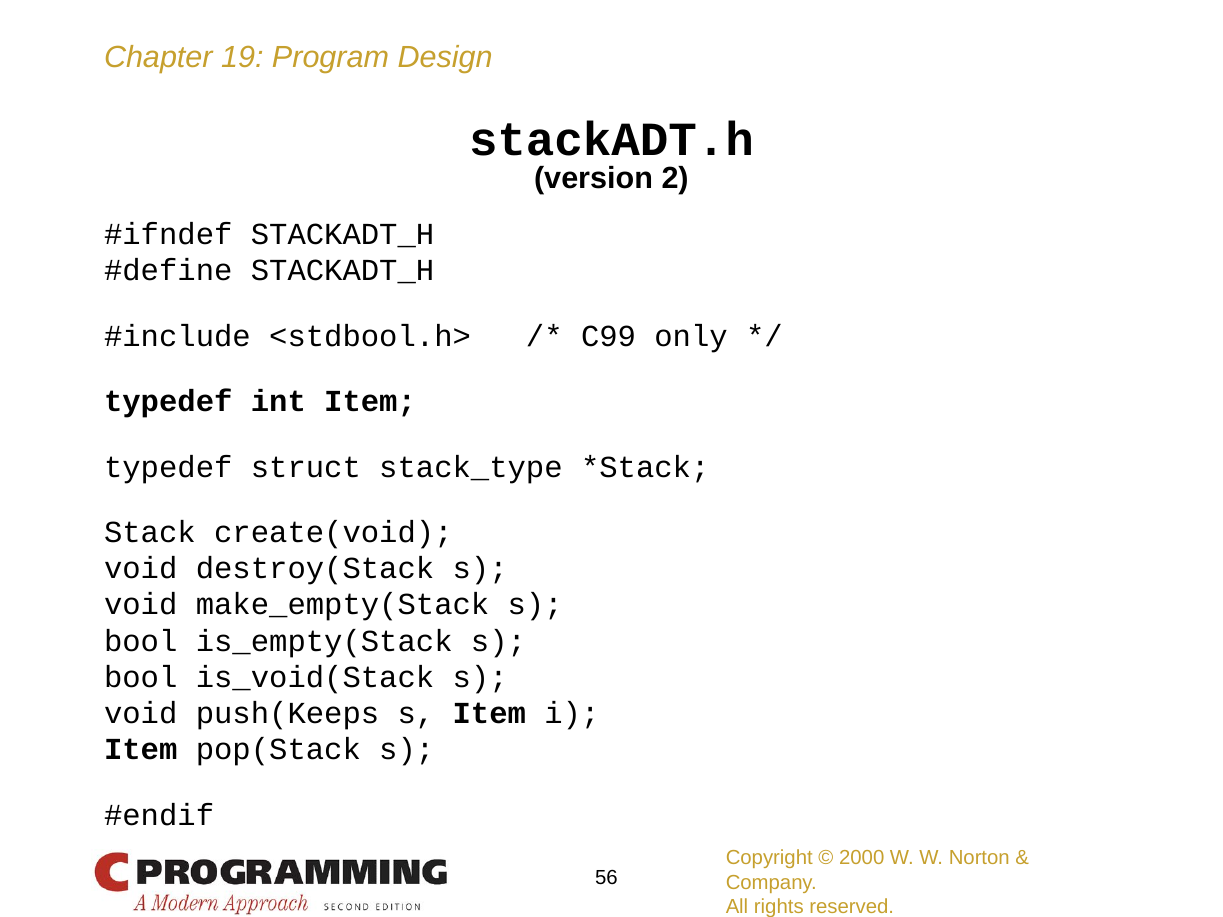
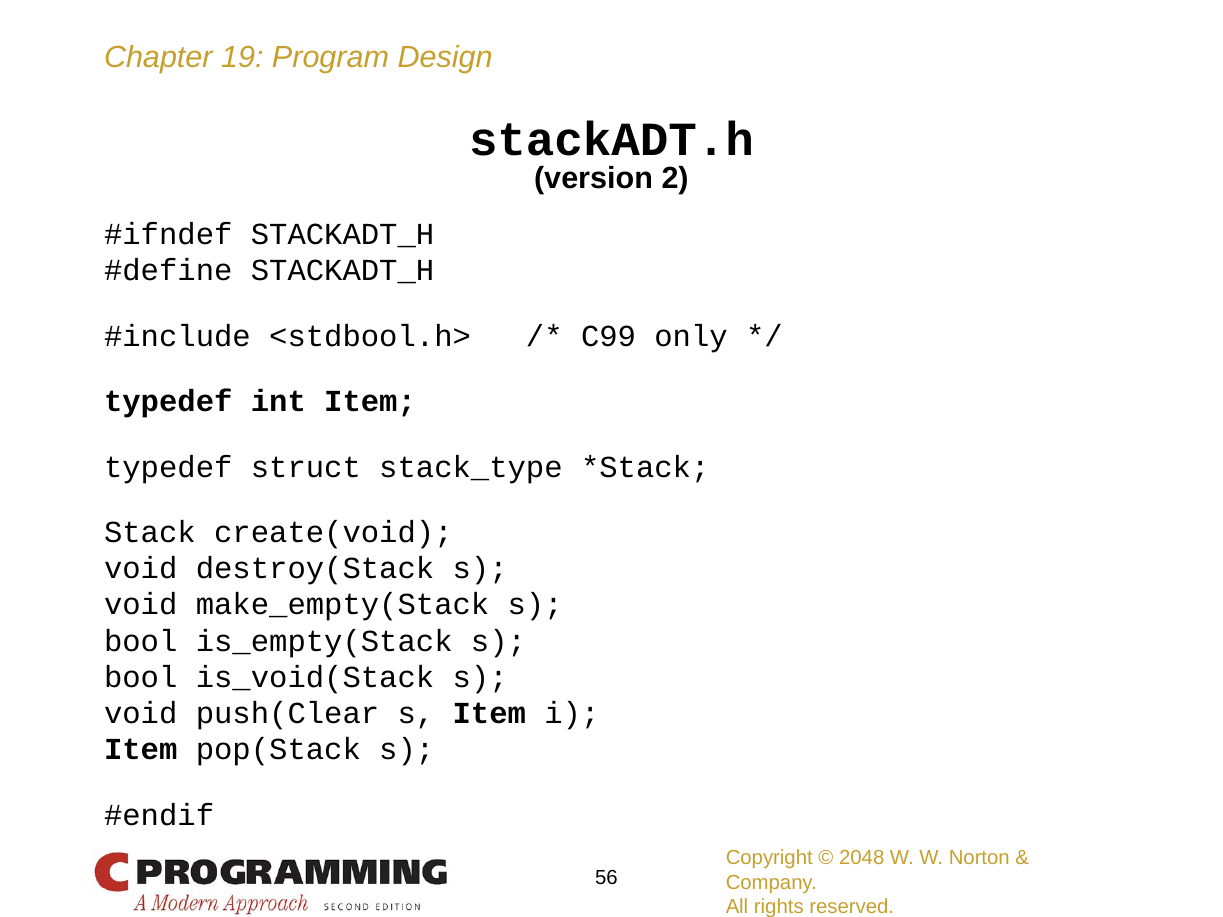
push(Keeps: push(Keeps -> push(Clear (288, 714)
2000: 2000 -> 2048 (862, 858)
